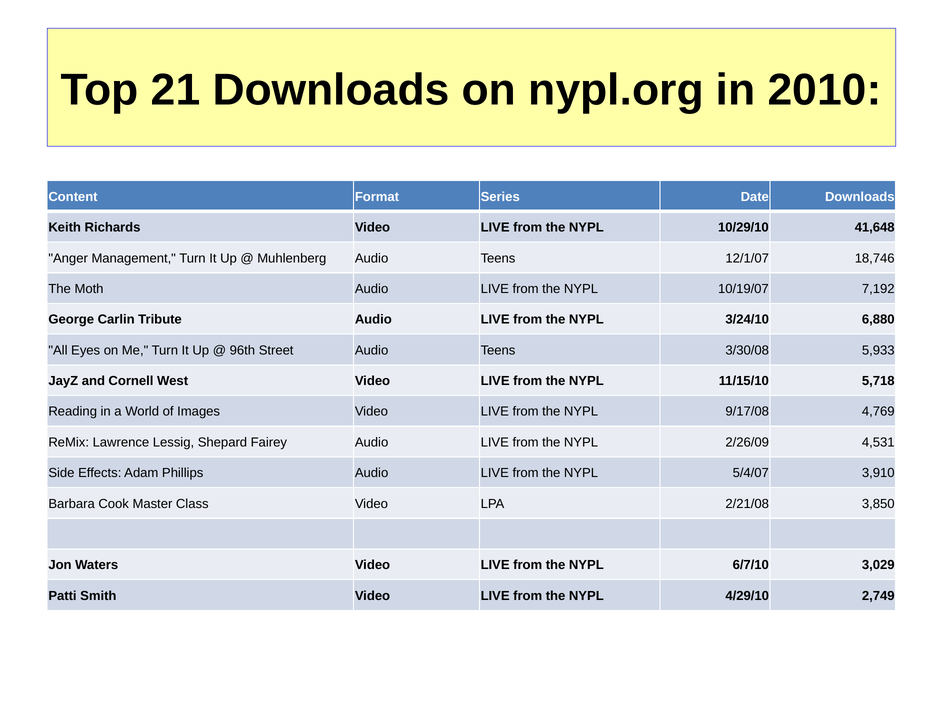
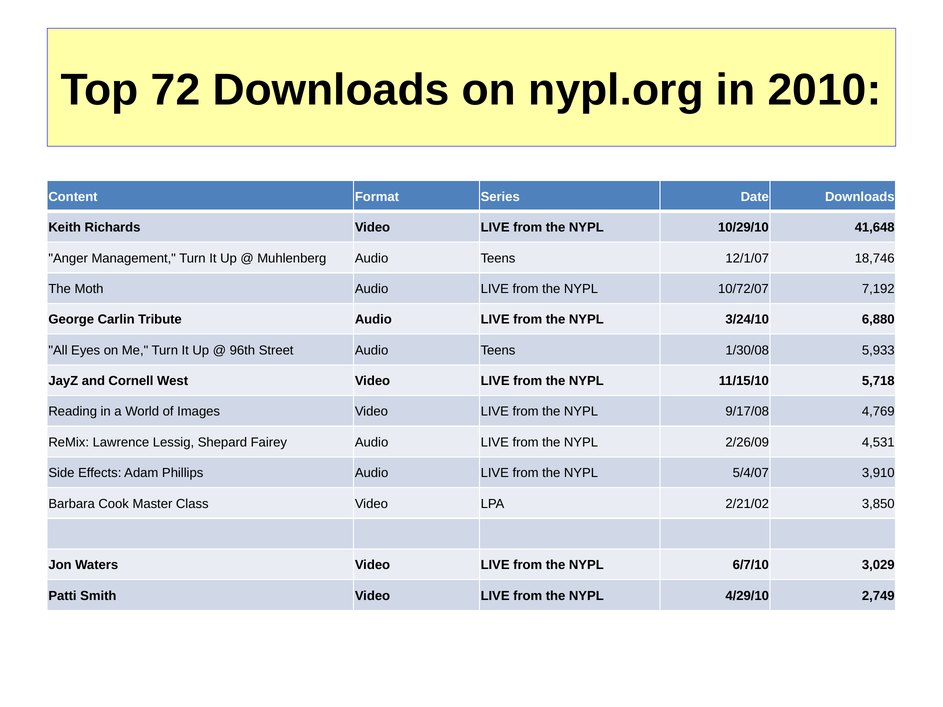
21: 21 -> 72 (176, 90)
10/19/07: 10/19/07 -> 10/72/07 (743, 289)
3/30/08: 3/30/08 -> 1/30/08 (747, 350)
2/21/08: 2/21/08 -> 2/21/02 (747, 504)
